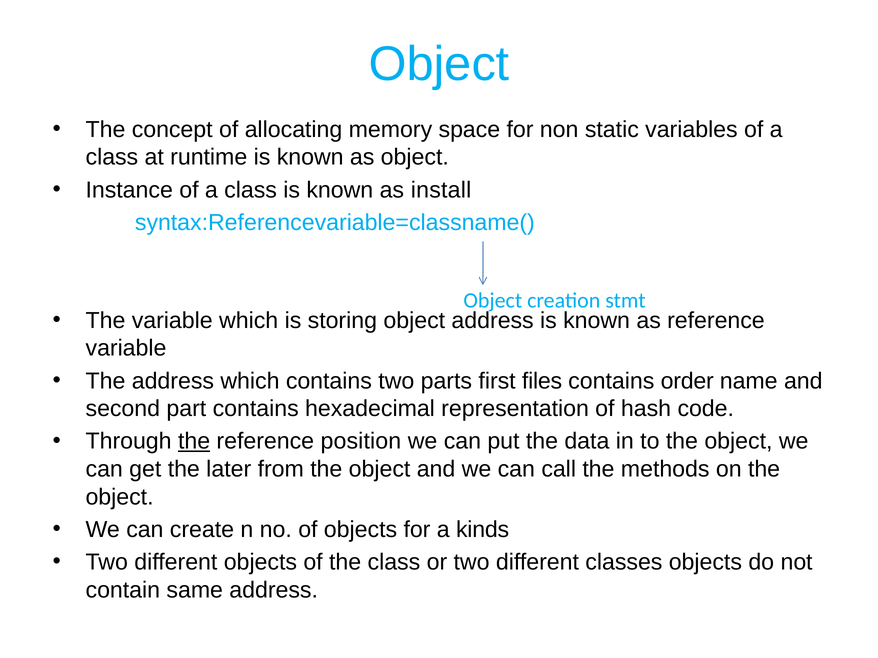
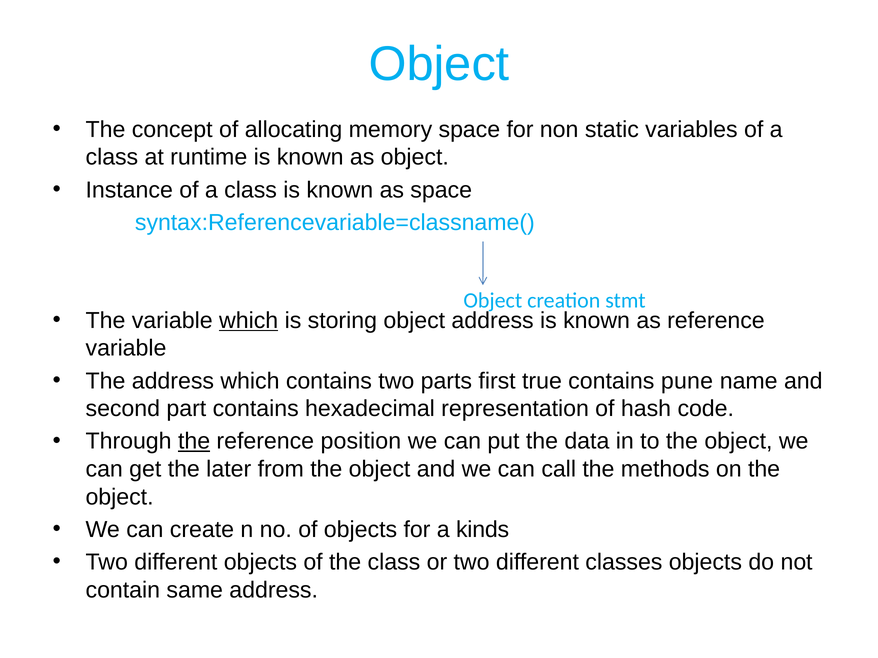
as install: install -> space (441, 190)
which underline: none -> present (249, 321)
files: files -> true (542, 381)
order: order -> pune (687, 381)
